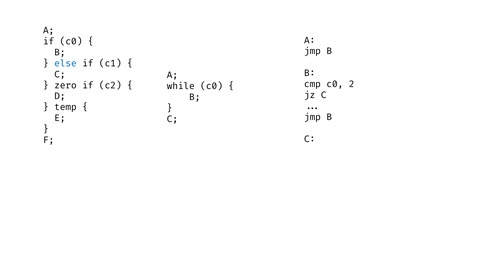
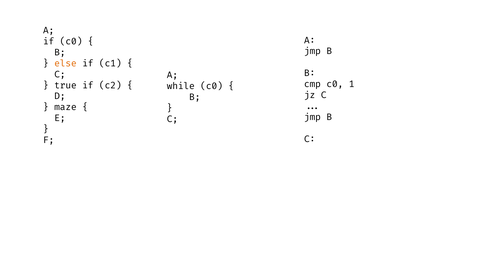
else colour: blue -> orange (65, 63)
2: 2 -> 1 (352, 84)
zero: zero -> true (65, 85)
temp: temp -> maze (65, 107)
